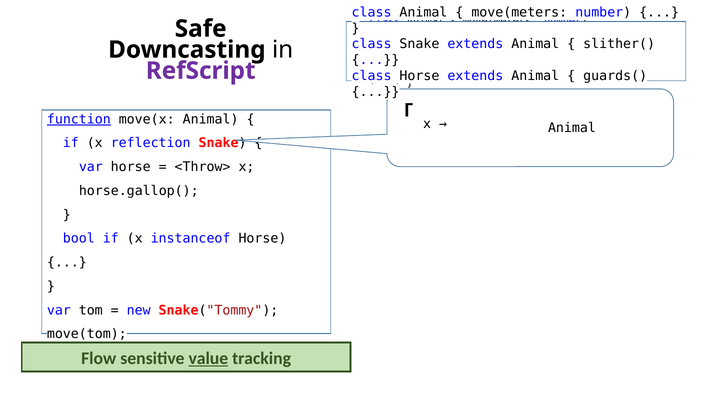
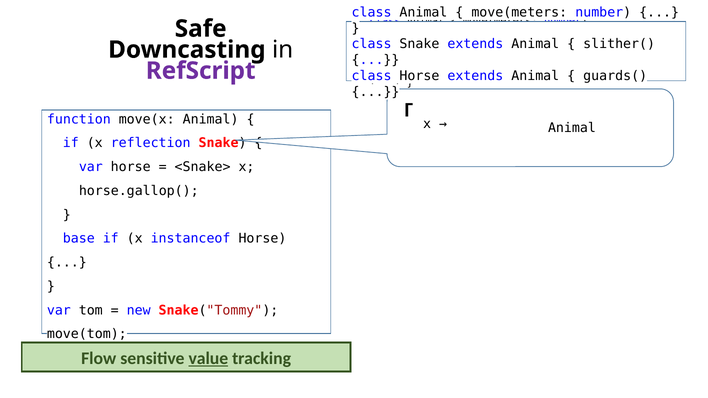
function underline: present -> none (79, 119)
<Throw>: <Throw> -> <Snake> (203, 167)
bool: bool -> base (79, 239)
